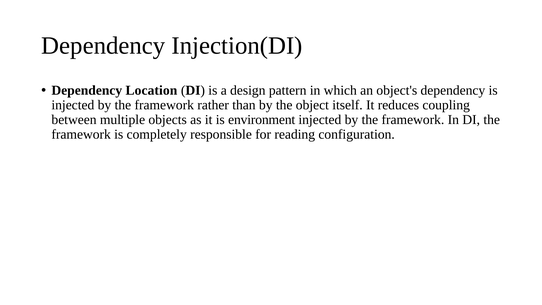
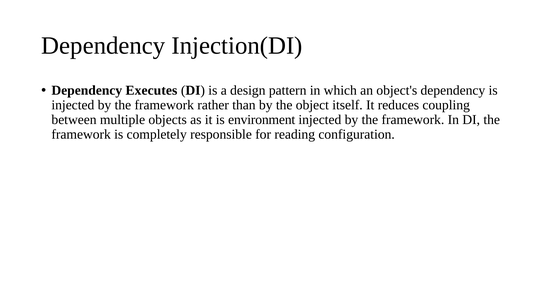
Location: Location -> Executes (151, 90)
